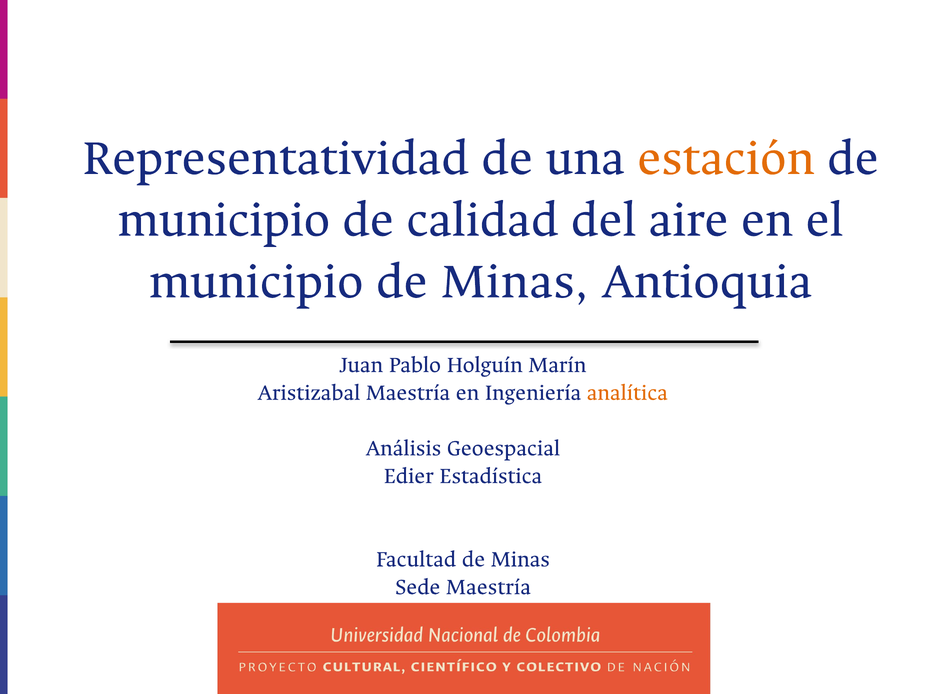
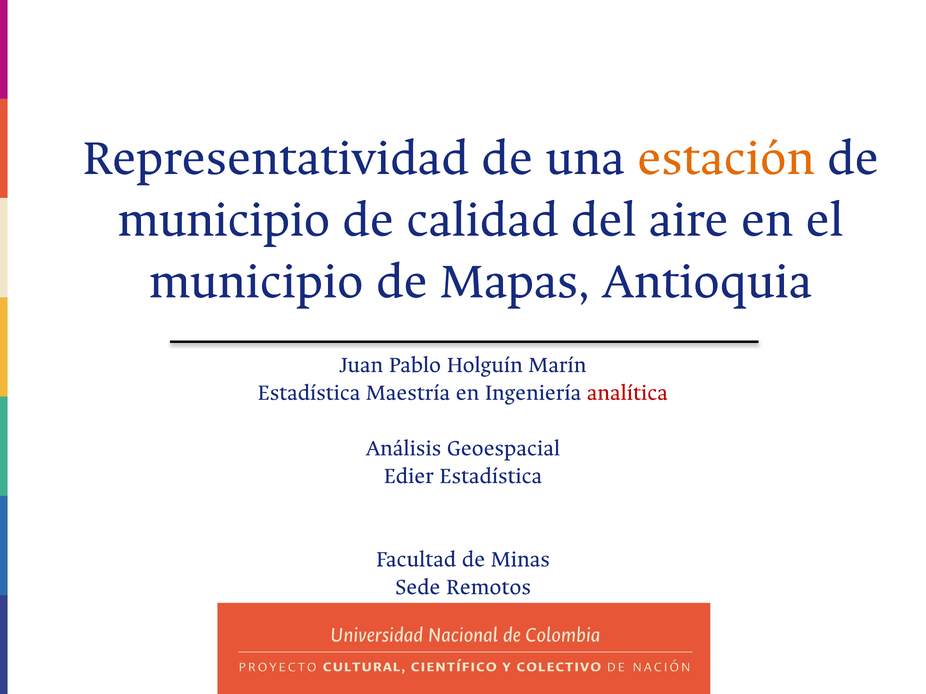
municipio de Minas: Minas -> Mapas (515, 281)
Aristizabal: Aristizabal -> Estadística (309, 392)
analítica colour: orange -> red (627, 392)
Sede Maestría: Maestría -> Remotos (488, 587)
